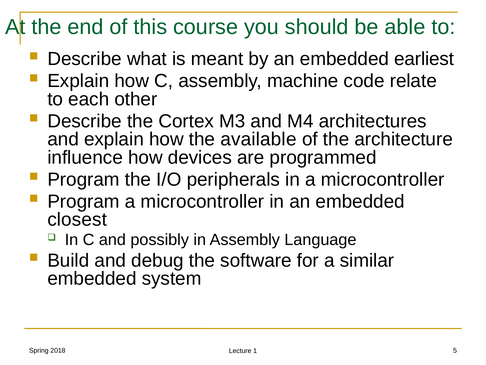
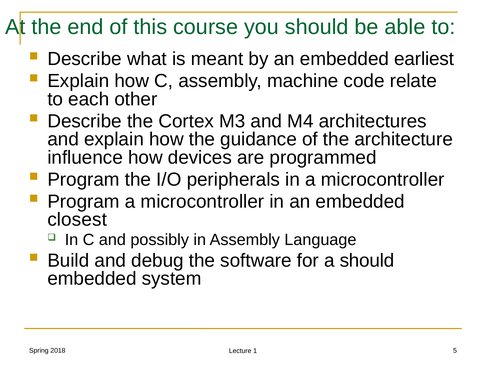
available: available -> guidance (259, 139)
a similar: similar -> should (367, 260)
